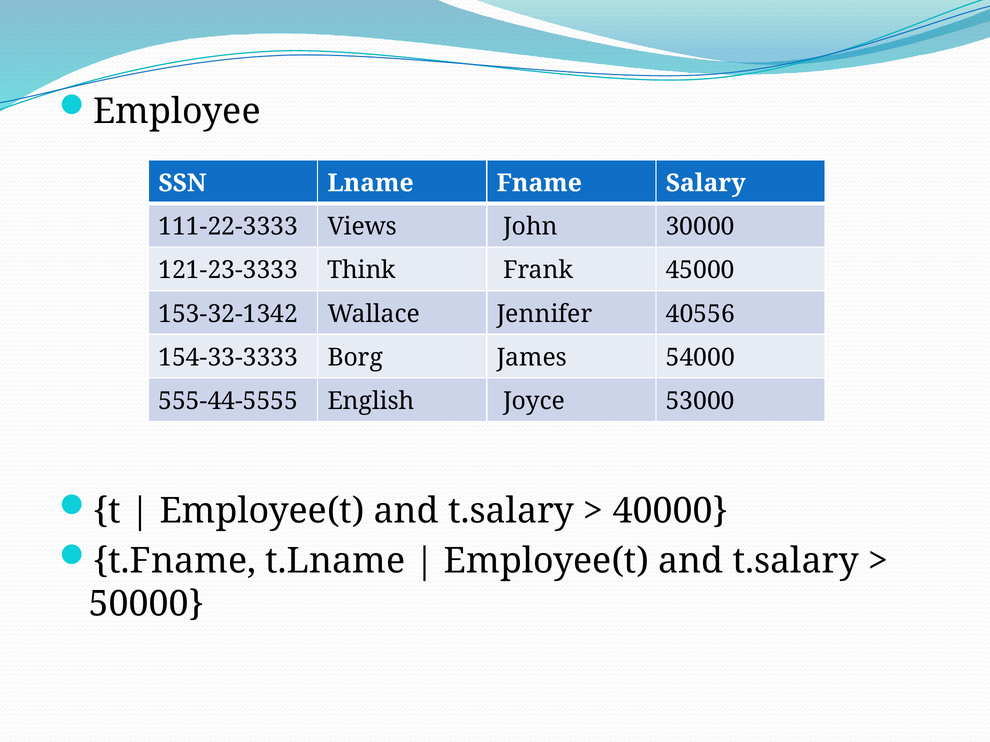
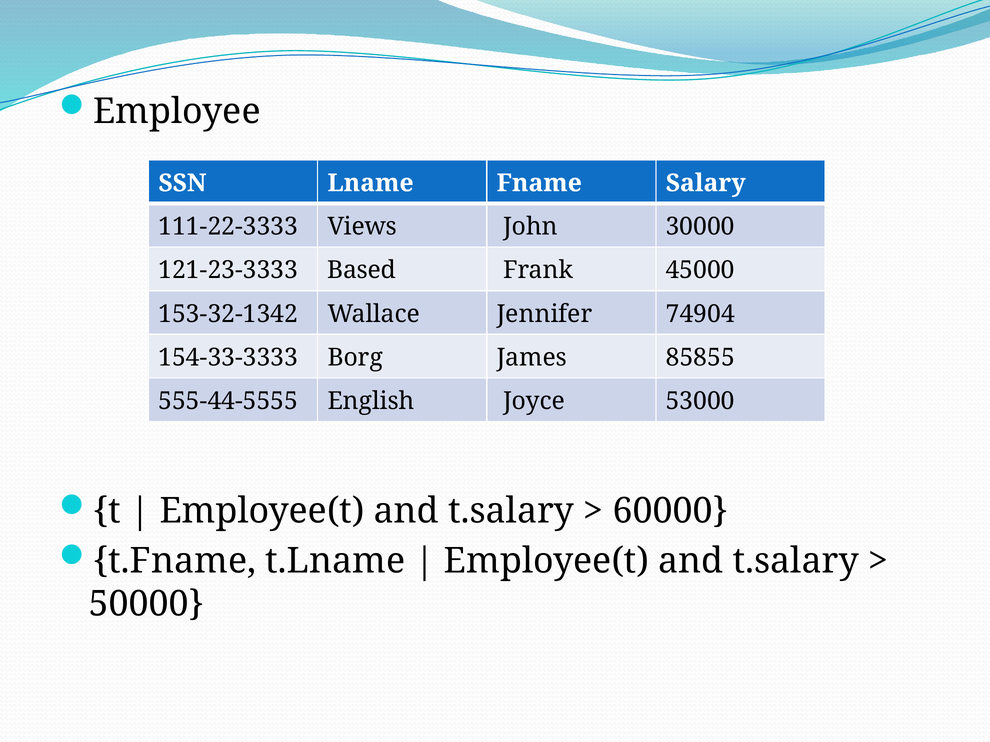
Think: Think -> Based (362, 270)
40556: 40556 -> 74904 (700, 314)
54000: 54000 -> 85855 (700, 358)
40000: 40000 -> 60000 (670, 511)
